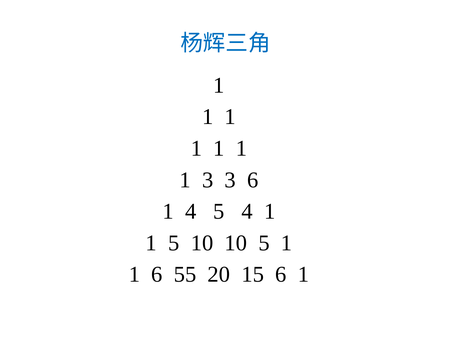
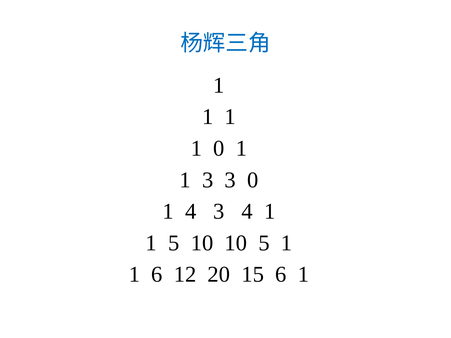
1: 1 -> 0 (219, 148)
3 6: 6 -> 0 (253, 180)
4 5: 5 -> 3 (219, 212)
55: 55 -> 12 (185, 275)
